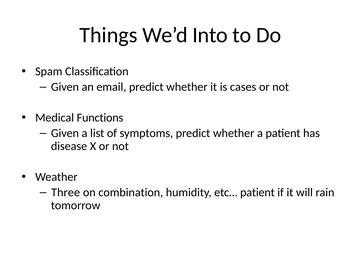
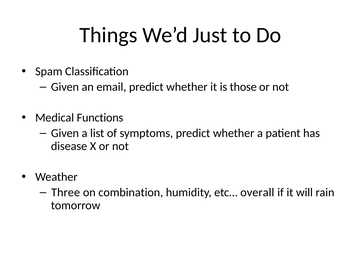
Into: Into -> Just (210, 35)
cases: cases -> those (243, 87)
etc… patient: patient -> overall (257, 192)
